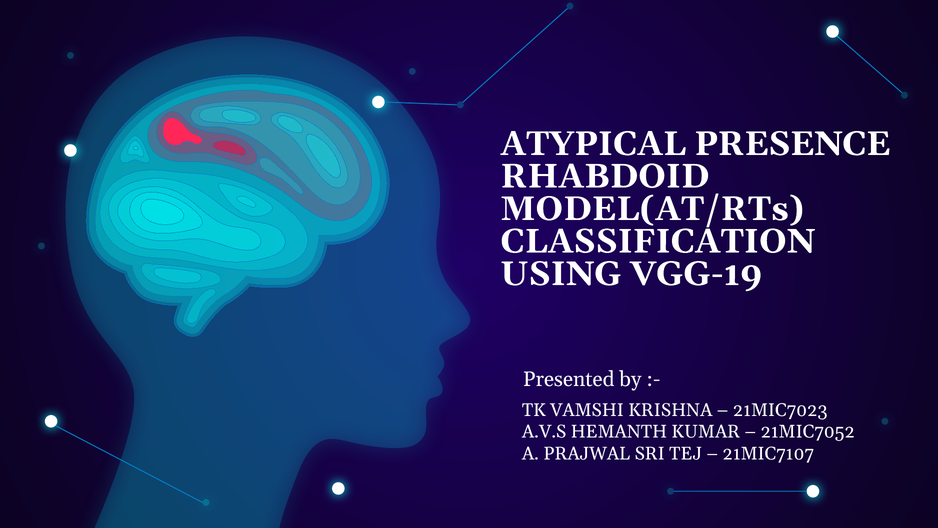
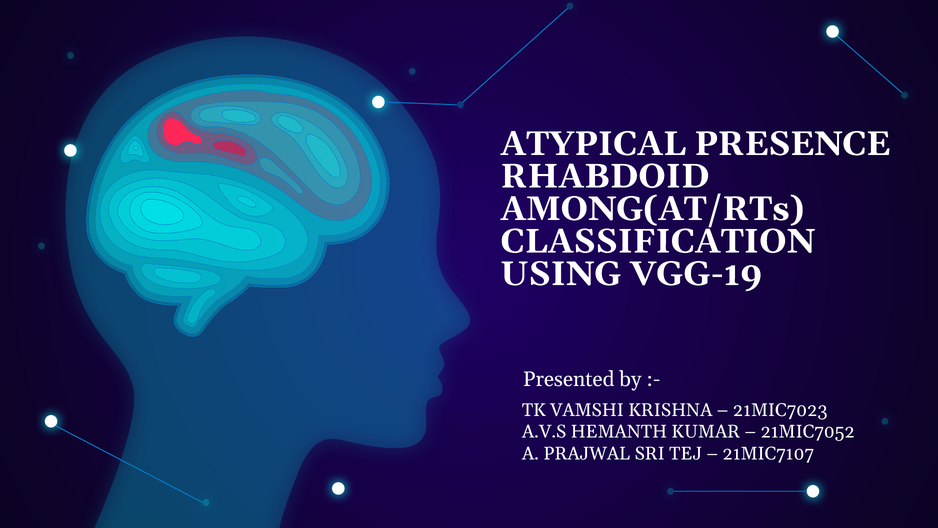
MODEL(AT/RTs: MODEL(AT/RTs -> AMONG(AT/RTs (652, 209)
